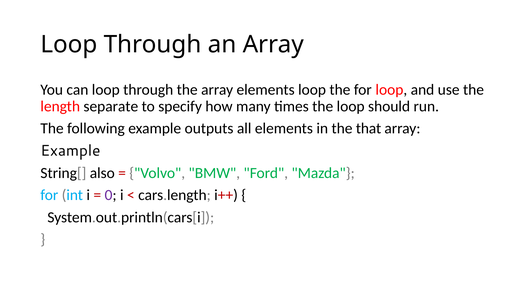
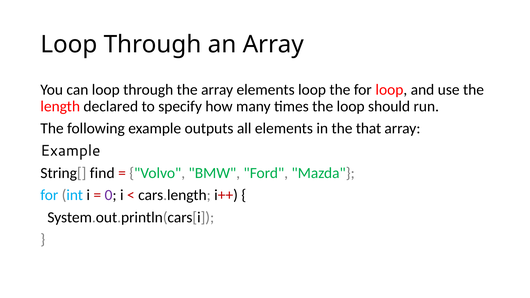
separate: separate -> declared (111, 106)
also: also -> find (102, 173)
